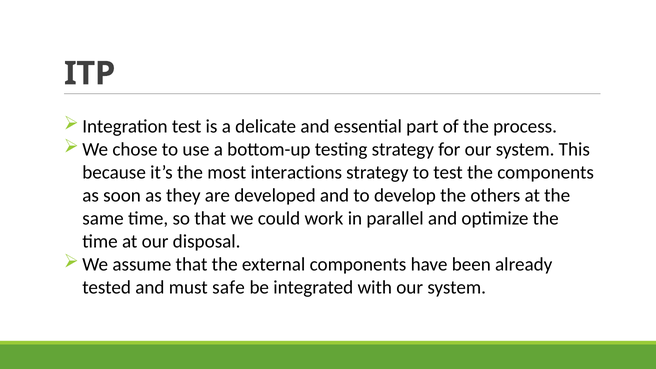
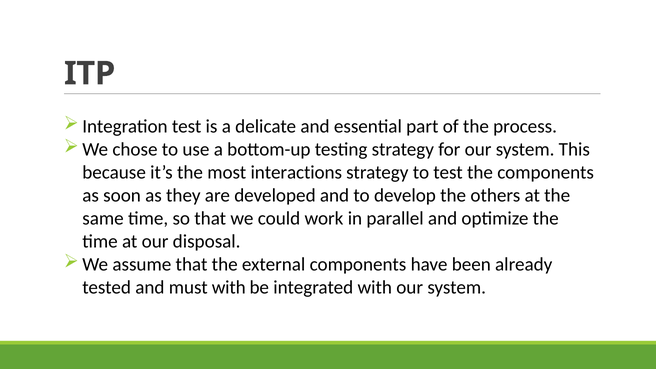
must safe: safe -> with (229, 287)
